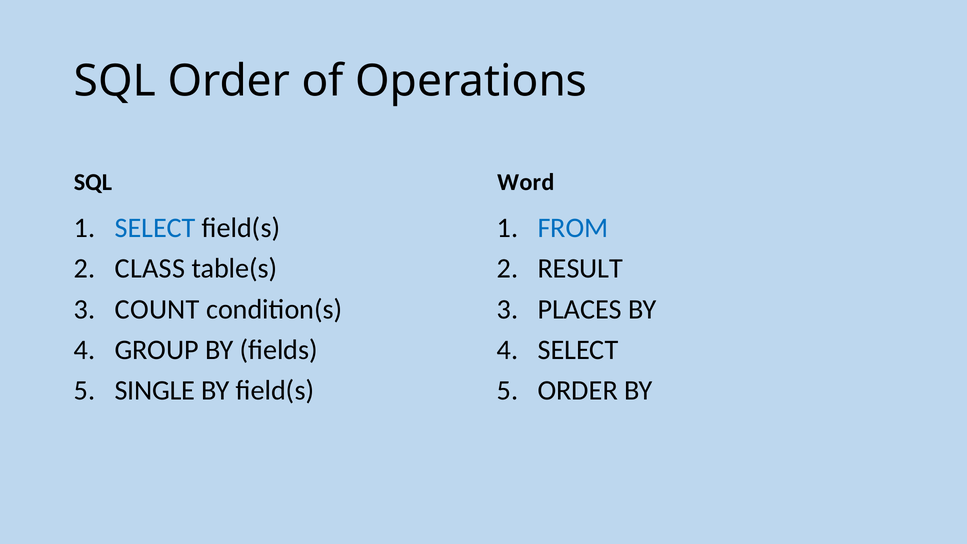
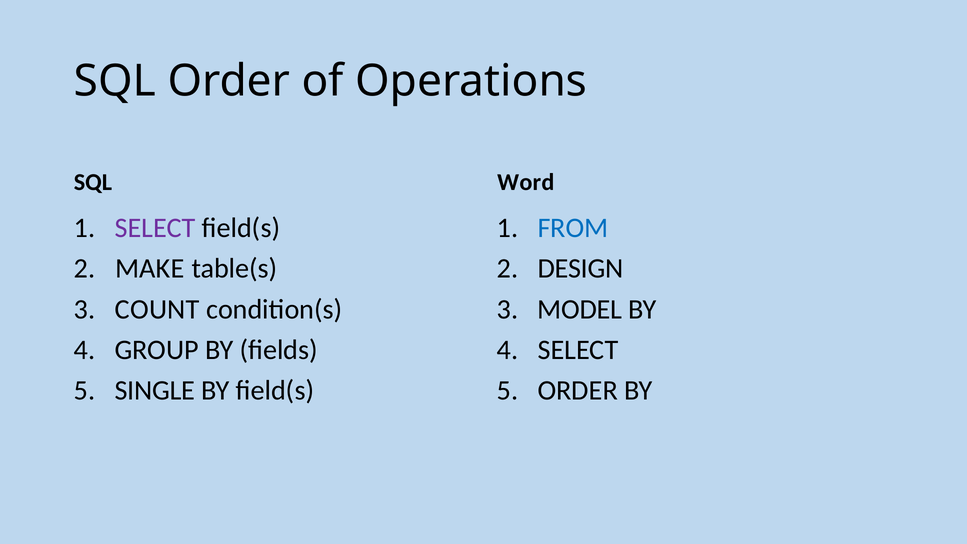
SELECT colour: blue -> purple (155, 228)
CLASS: CLASS -> MAKE (150, 269)
RESULT: RESULT -> DESIGN (580, 269)
PLACES: PLACES -> MODEL (580, 309)
